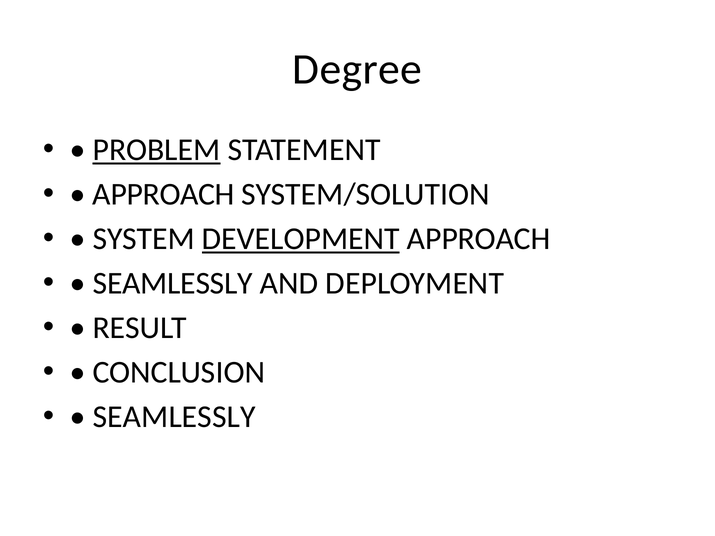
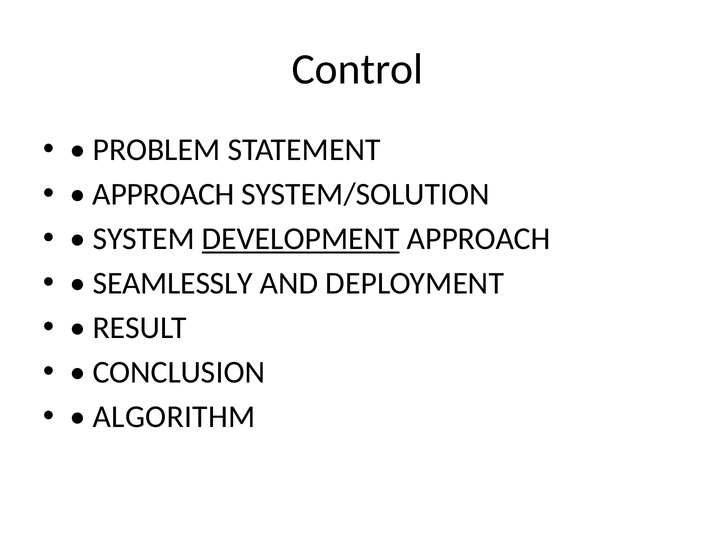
Degree: Degree -> Control (357, 69)
PROBLEM underline: present -> none (157, 150)
SEAMLESSLY: SEAMLESSLY -> ALGORITHM (174, 417)
